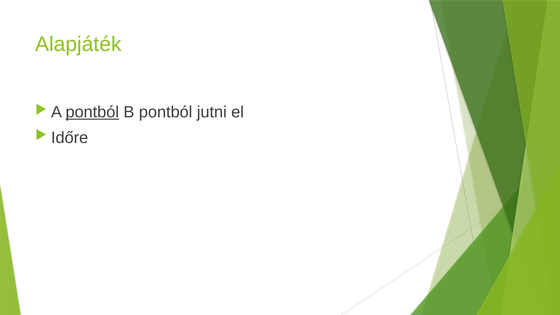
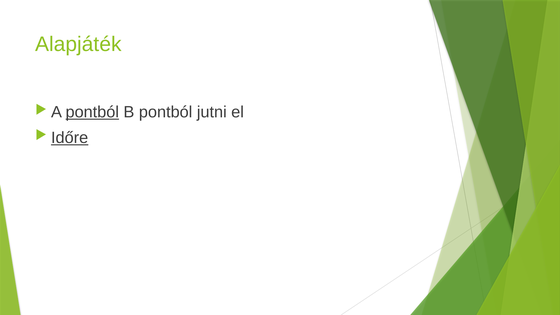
Időre underline: none -> present (70, 138)
